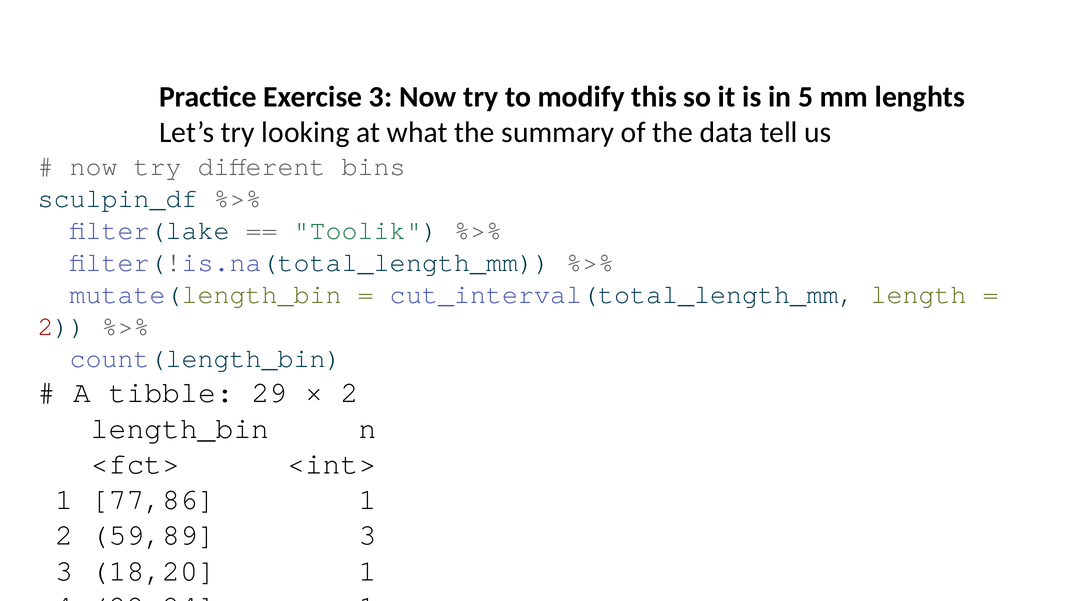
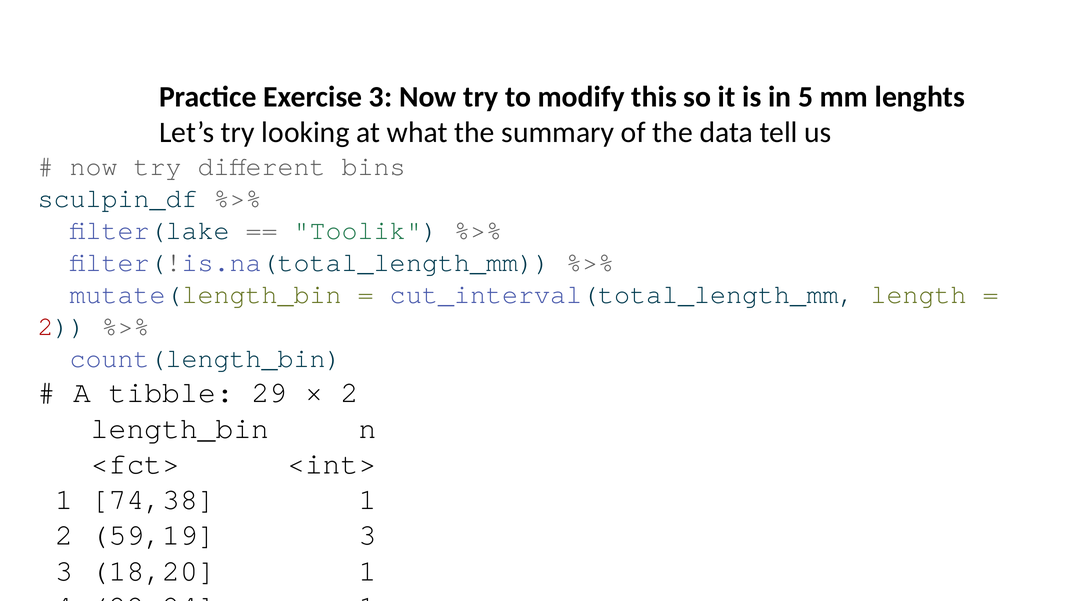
77,86: 77,86 -> 74,38 (153, 499)
59,89: 59,89 -> 59,19 (153, 535)
